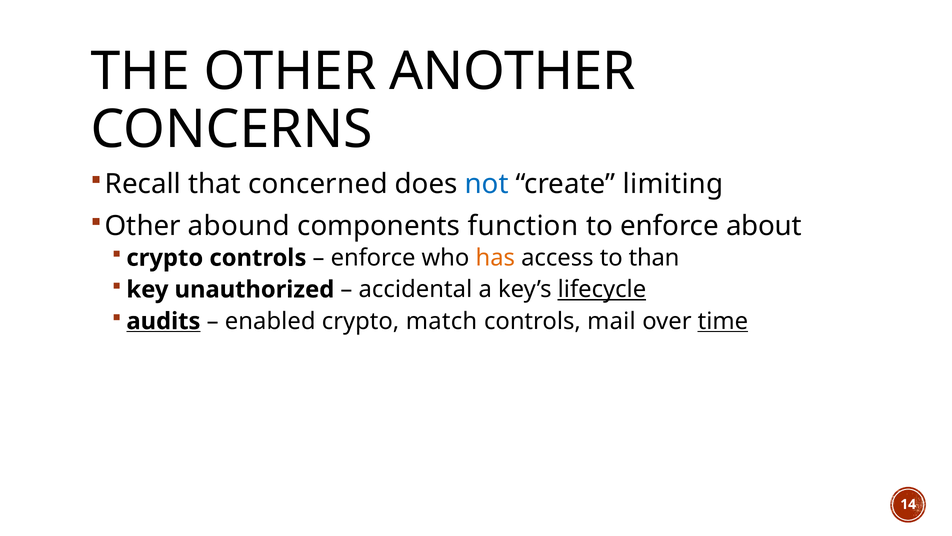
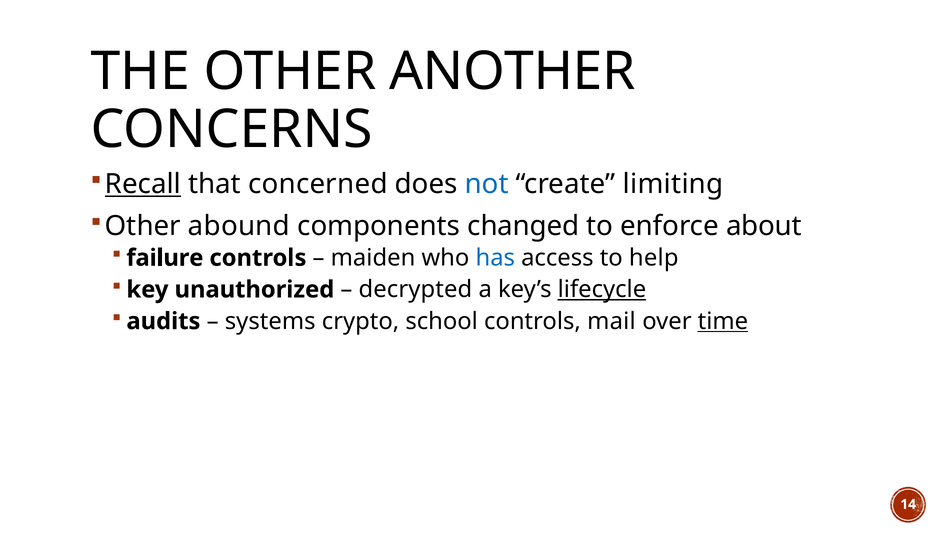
Recall underline: none -> present (143, 184)
function: function -> changed (523, 226)
crypto: crypto -> failure (165, 258)
enforce: enforce -> maiden (373, 258)
has colour: orange -> blue (495, 258)
than: than -> help (654, 258)
accidental: accidental -> decrypted (415, 289)
audits underline: present -> none (163, 321)
enabled: enabled -> systems (270, 321)
match: match -> school (442, 321)
